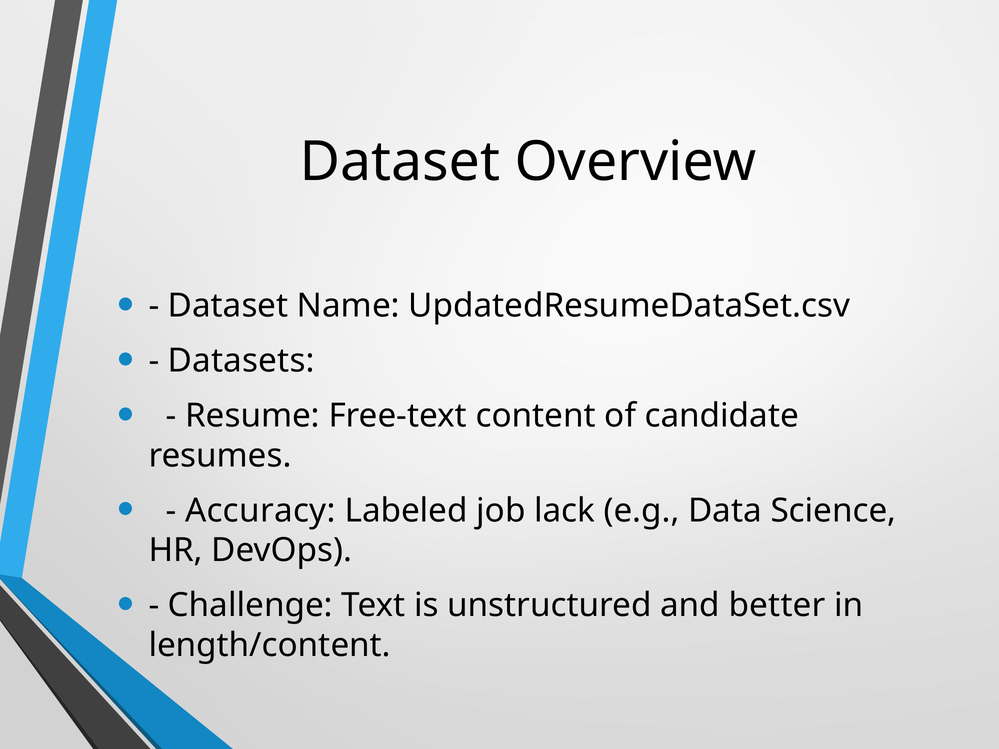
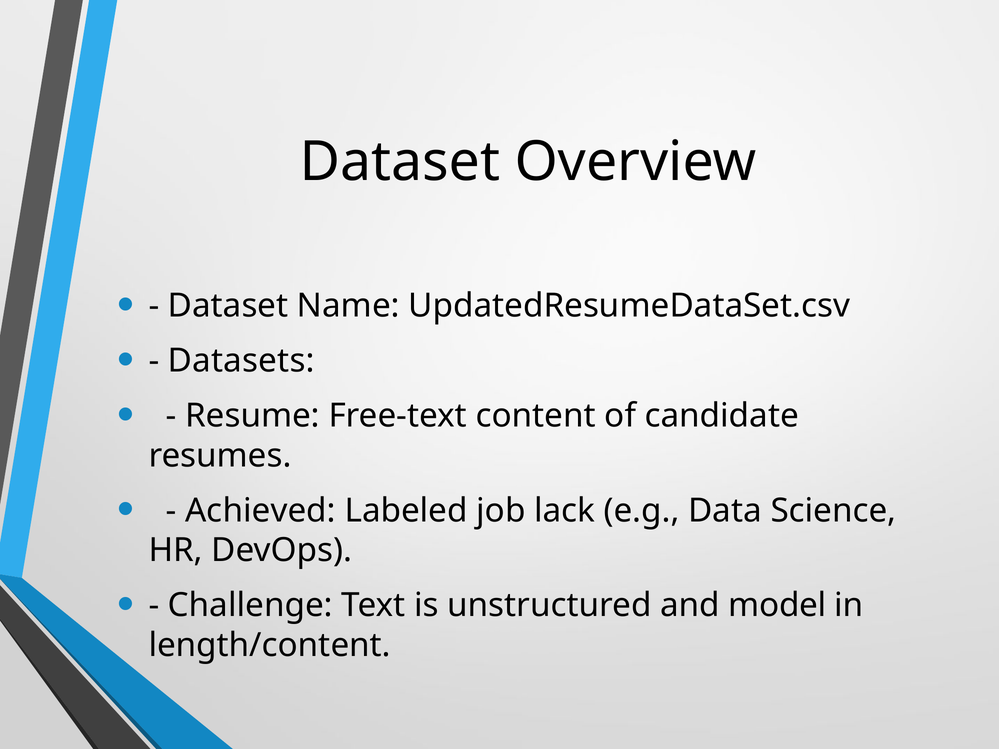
Accuracy: Accuracy -> Achieved (261, 511)
better: better -> model (777, 606)
